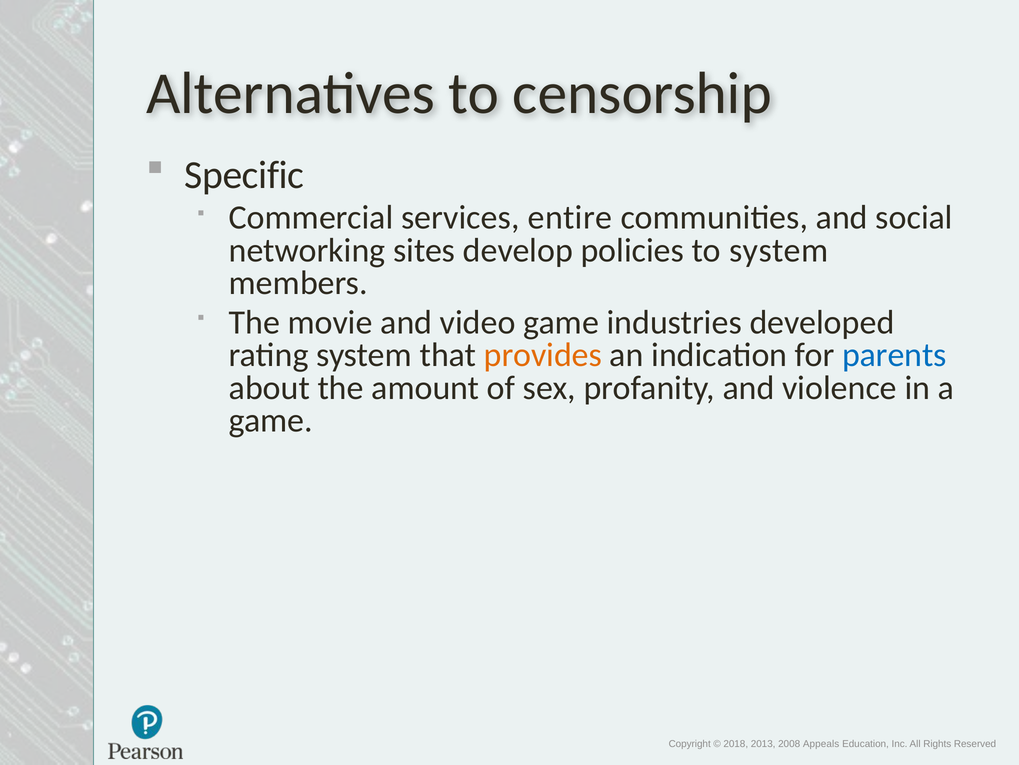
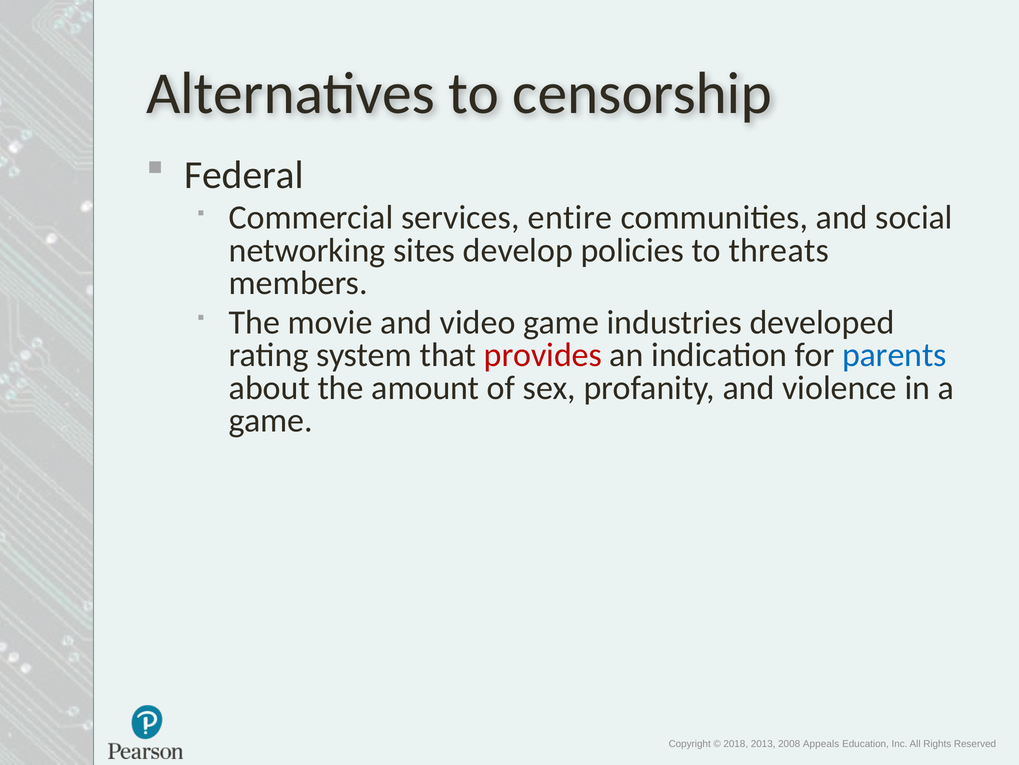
Specific: Specific -> Federal (244, 175)
to system: system -> threats (779, 250)
provides colour: orange -> red (543, 355)
